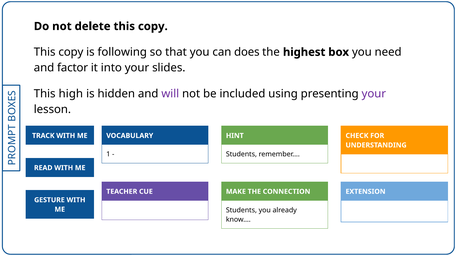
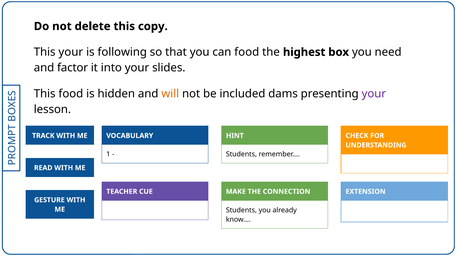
copy: copy -> your (71, 52)
can does: does -> food (247, 52)
This high: high -> food (71, 94)
will colour: purple -> orange (170, 94)
using: using -> dams (283, 94)
